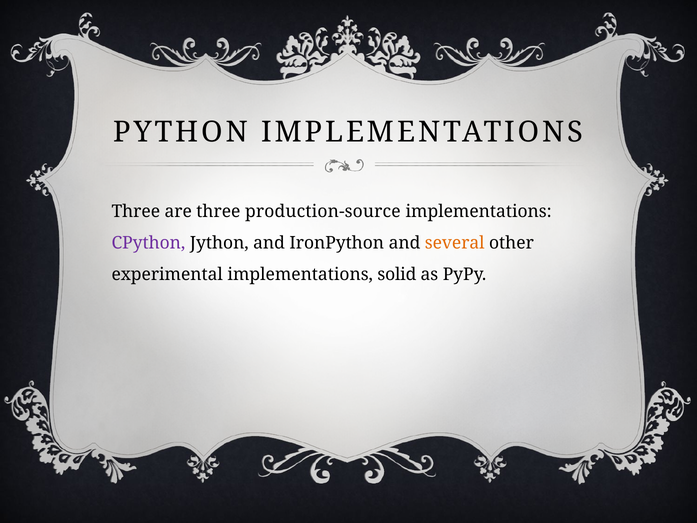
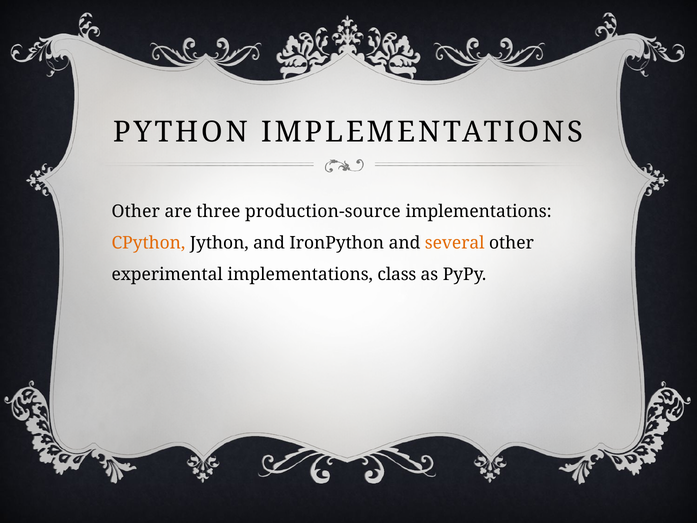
Three: Three -> Other (136, 211)
CPython colour: purple -> orange (148, 243)
solid: solid -> class (397, 274)
